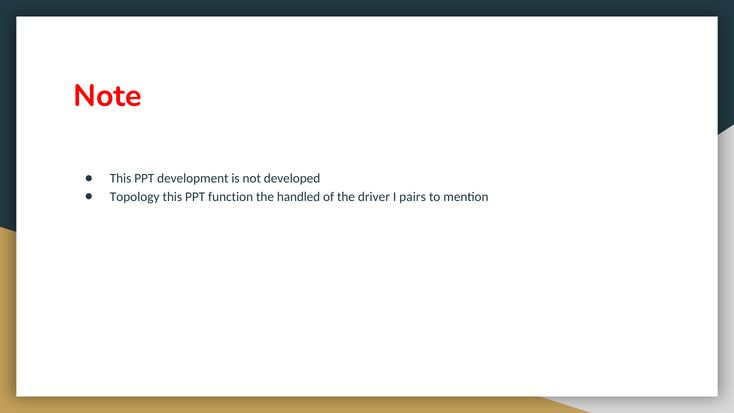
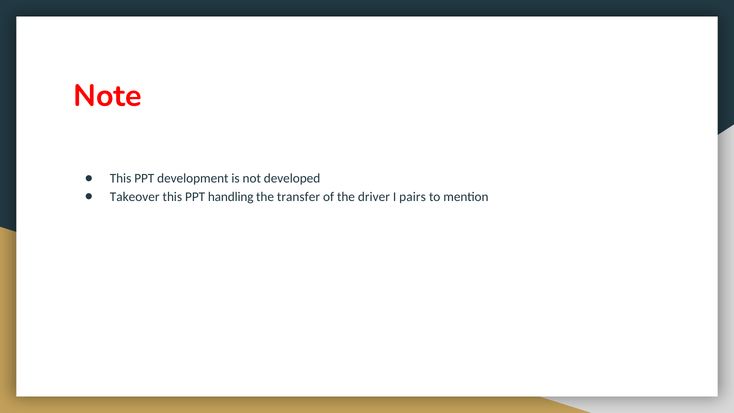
Topology: Topology -> Takeover (135, 197)
function: function -> handling (231, 197)
handled: handled -> transfer (298, 197)
